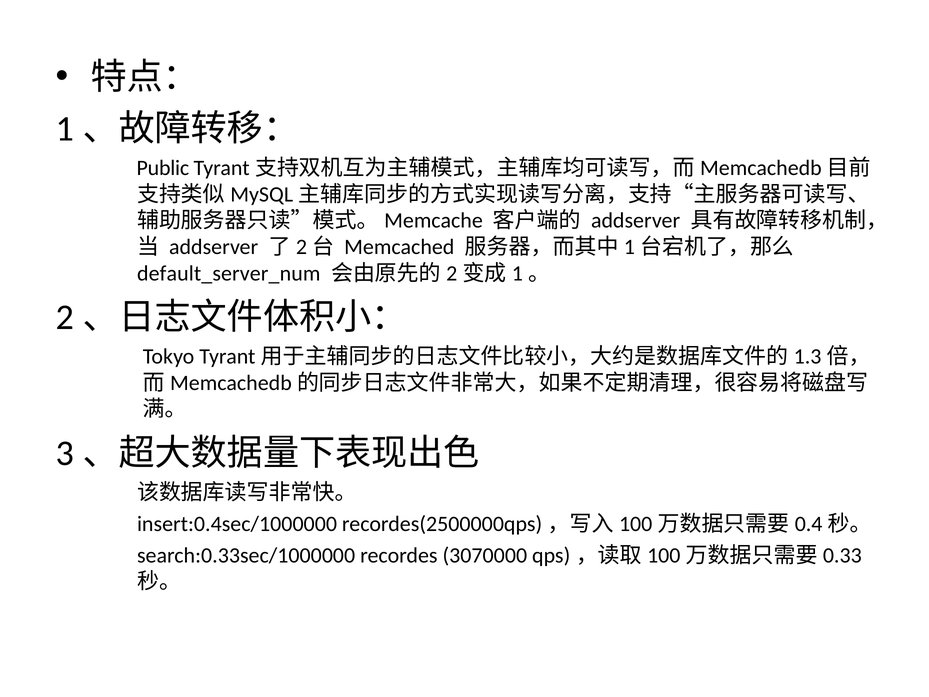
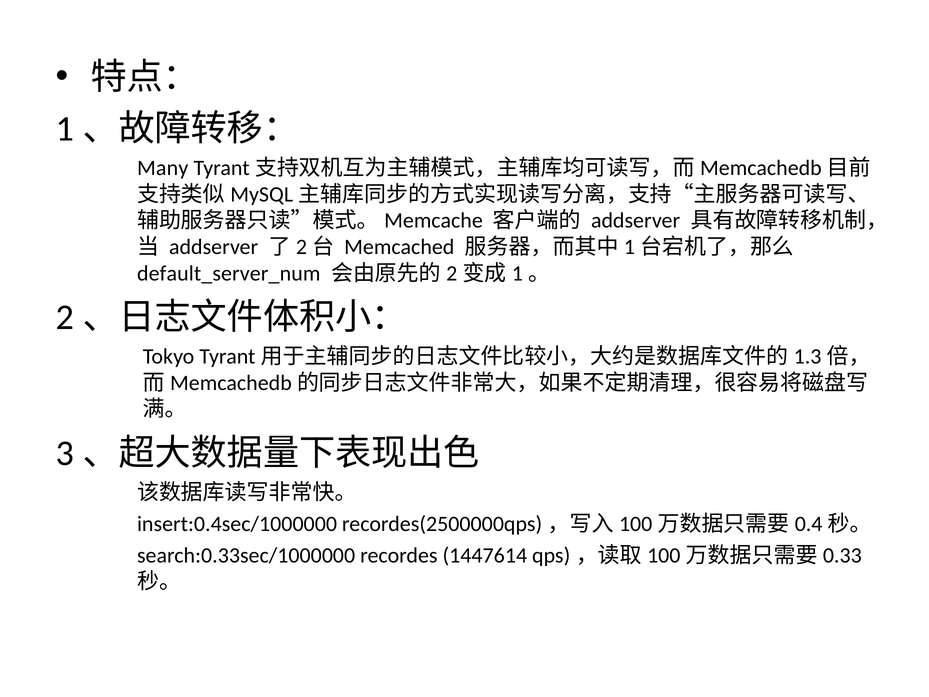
Public: Public -> Many (163, 168)
3070000: 3070000 -> 1447614 (485, 555)
